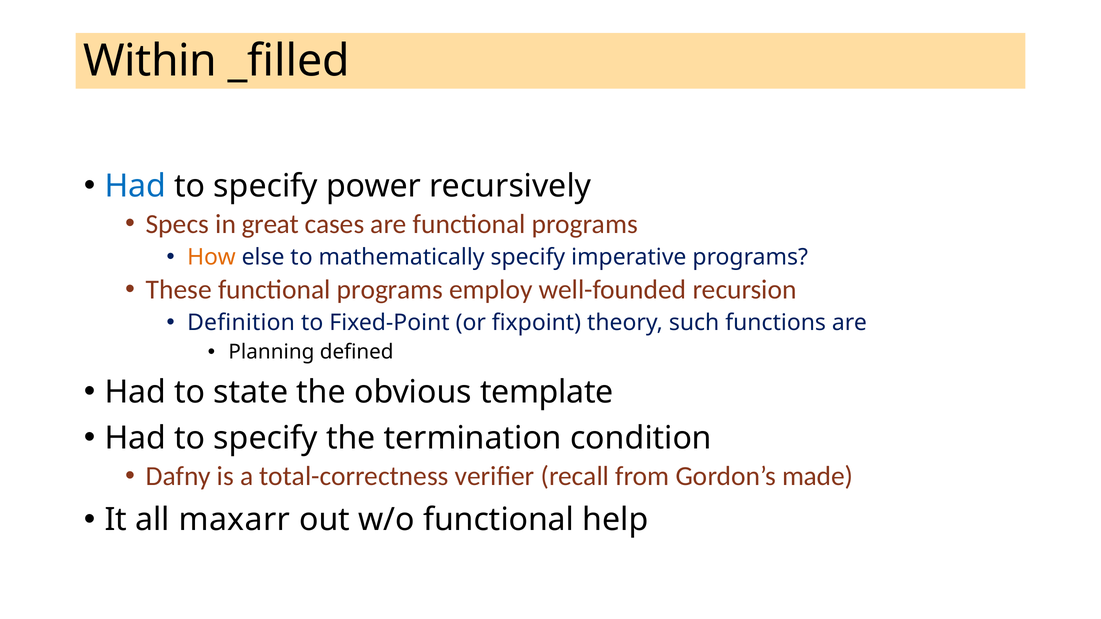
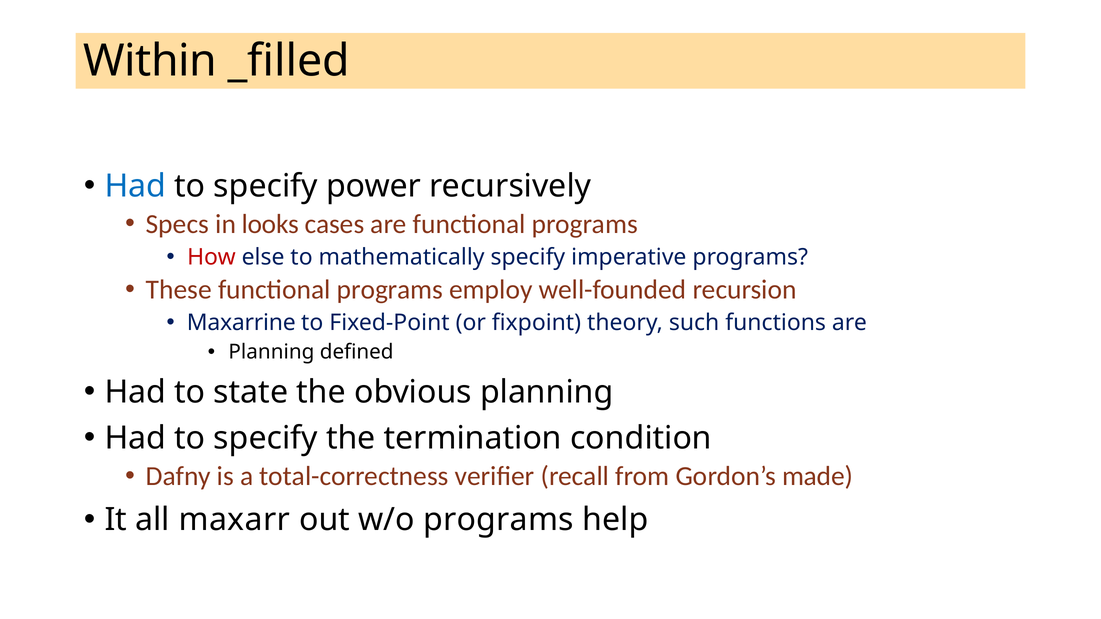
great: great -> looks (270, 224)
How colour: orange -> red (211, 257)
Definition: Definition -> Maxarrine (241, 323)
obvious template: template -> planning (547, 392)
w/o functional: functional -> programs (498, 520)
